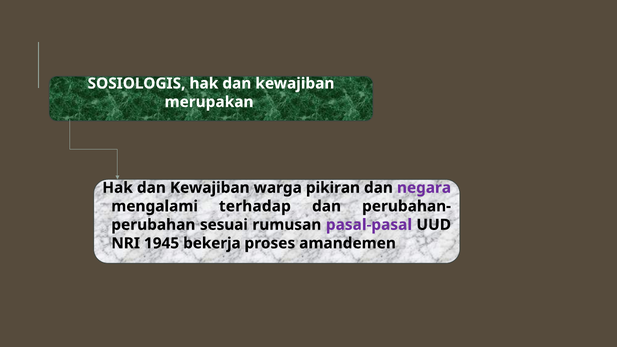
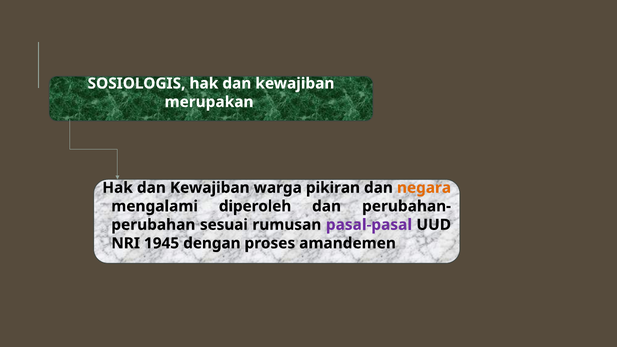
negara colour: purple -> orange (424, 188)
terhadap: terhadap -> diperoleh (255, 206)
bekerja: bekerja -> dengan (212, 243)
